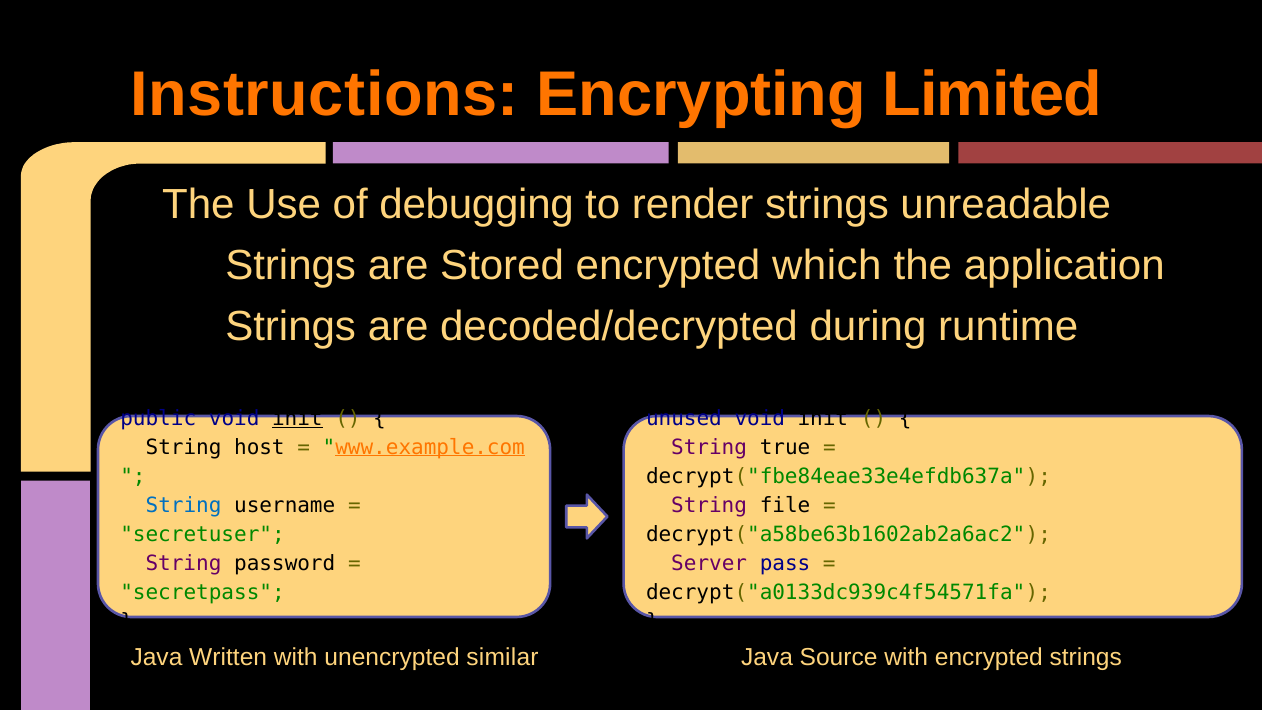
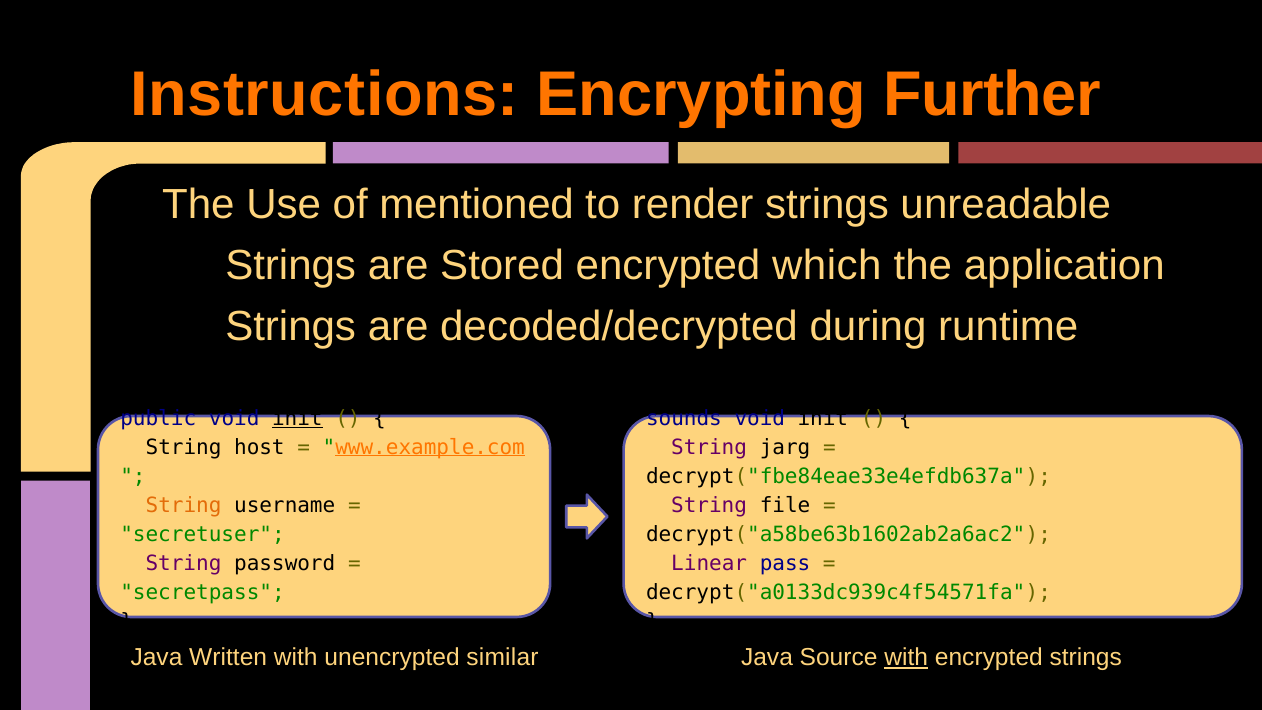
Limited: Limited -> Further (992, 95)
debugging: debugging -> mentioned (477, 204)
unused: unused -> sounds (684, 418)
true: true -> jarg (785, 447)
String colour: blue -> orange (184, 505)
Server: Server -> Linear (709, 563)
with underline: none -> present (906, 657)
